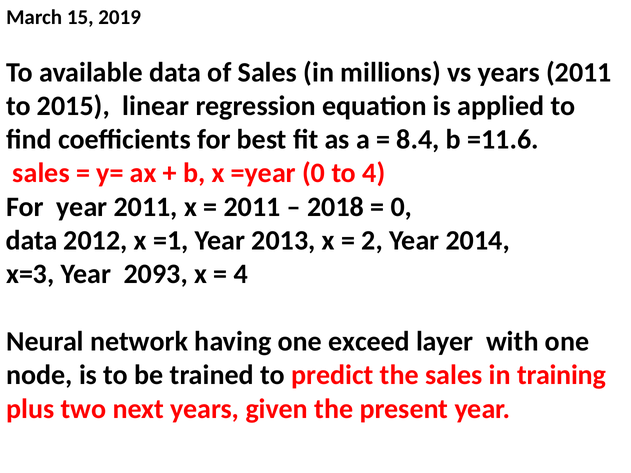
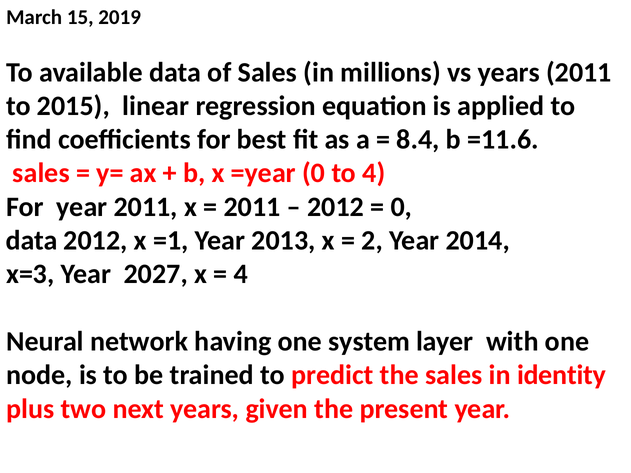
2018: 2018 -> 2012 (336, 207)
2093: 2093 -> 2027 (156, 274)
exceed: exceed -> system (369, 342)
training: training -> identity (562, 375)
